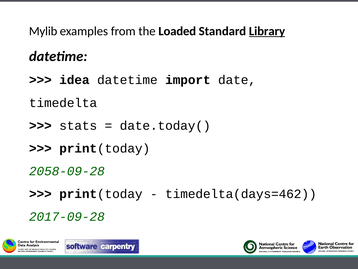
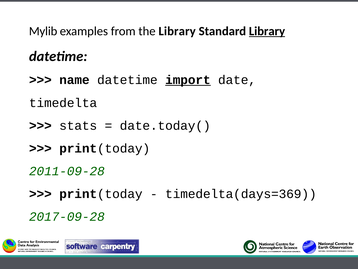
the Loaded: Loaded -> Library (177, 31)
idea: idea -> name (74, 80)
import underline: none -> present (188, 80)
2058-09-28: 2058-09-28 -> 2011-09-28 (67, 171)
timedelta(days=462: timedelta(days=462 -> timedelta(days=369 (241, 194)
